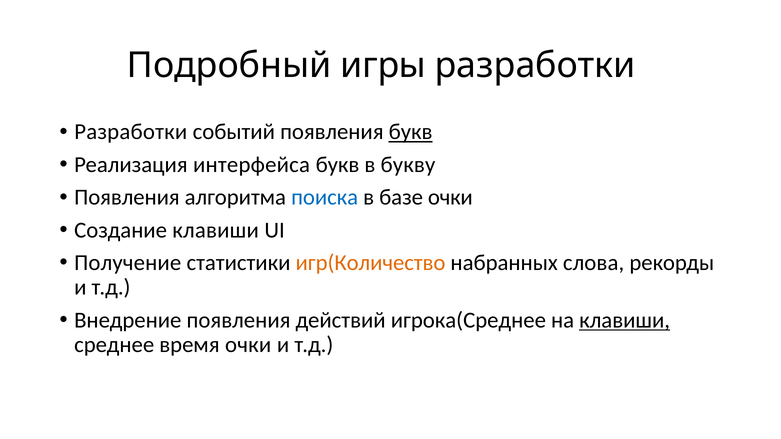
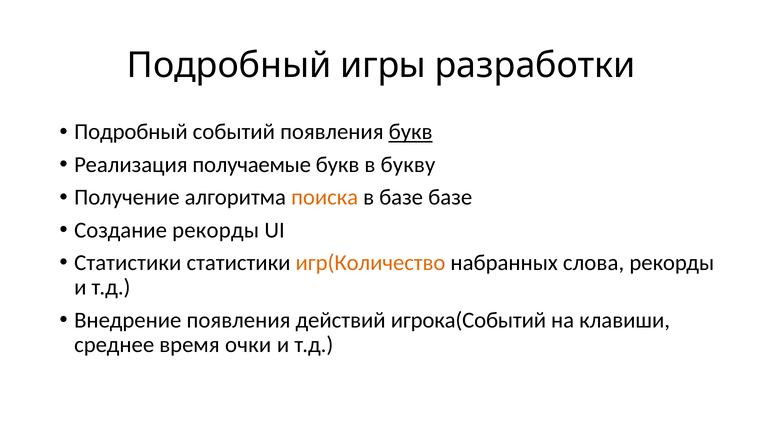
Разработки: Разработки -> Подробный (131, 132)
интерфейса: интерфейса -> получаемые (252, 165)
Появления: Появления -> Получение (127, 198)
поиска colour: blue -> orange (325, 198)
базе очки: очки -> базе (450, 198)
Создание клавиши: клавиши -> рекорды (216, 230)
Получение: Получение -> Статистики (128, 263)
игрока(Среднее: игрока(Среднее -> игрока(Событий (468, 320)
клавиши underline: present -> none (625, 320)
